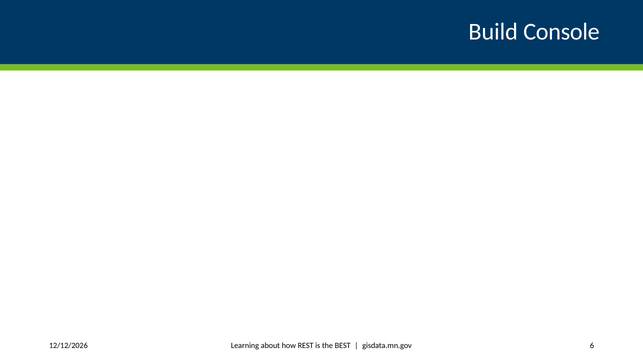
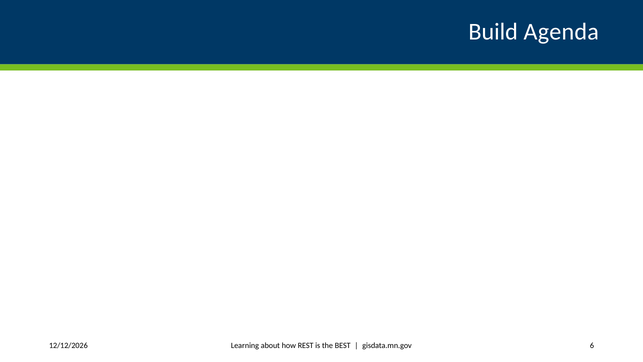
Console: Console -> Agenda (561, 32)
